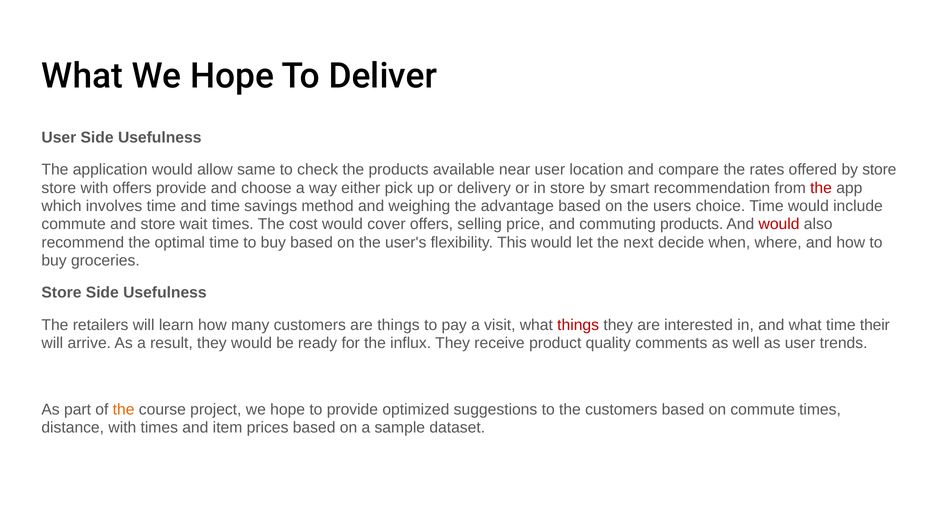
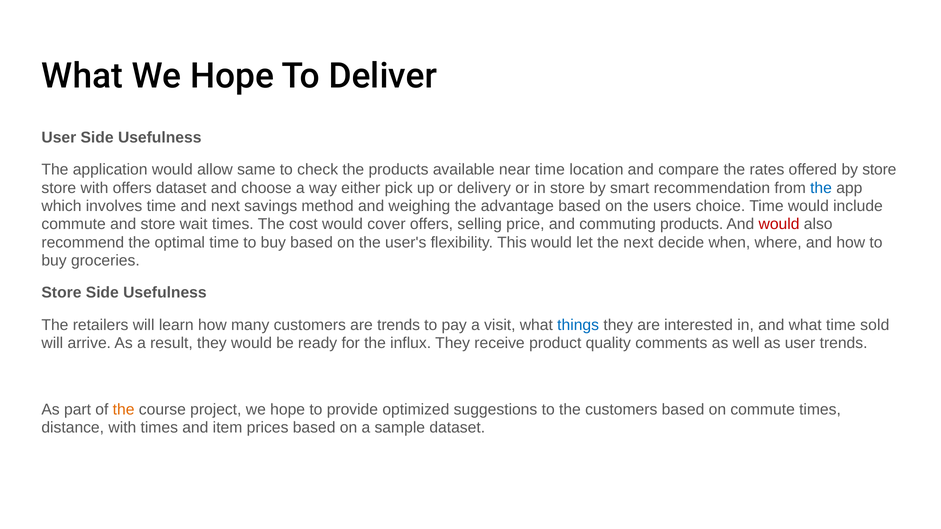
near user: user -> time (550, 170)
offers provide: provide -> dataset (181, 188)
the colour: red -> blue (821, 188)
and time: time -> next (225, 206)
are things: things -> trends (399, 325)
things colour: red -> blue (578, 325)
their: their -> sold (875, 325)
